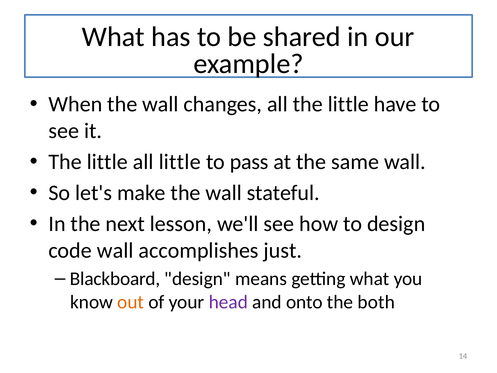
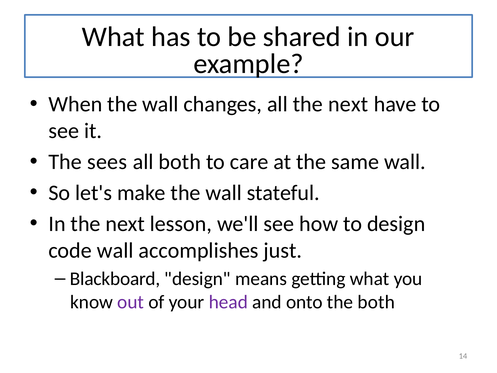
all the little: little -> next (348, 104)
little: little -> sees (107, 162)
all little: little -> both (180, 162)
pass: pass -> care (249, 162)
out colour: orange -> purple (131, 302)
